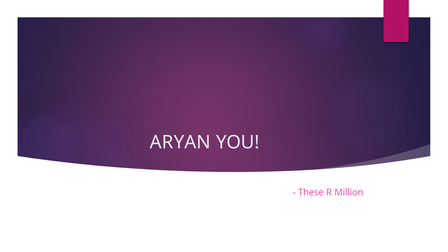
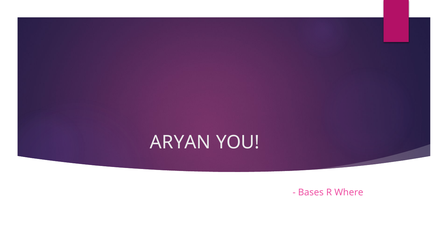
These: These -> Bases (311, 193)
Million: Million -> Where (349, 193)
